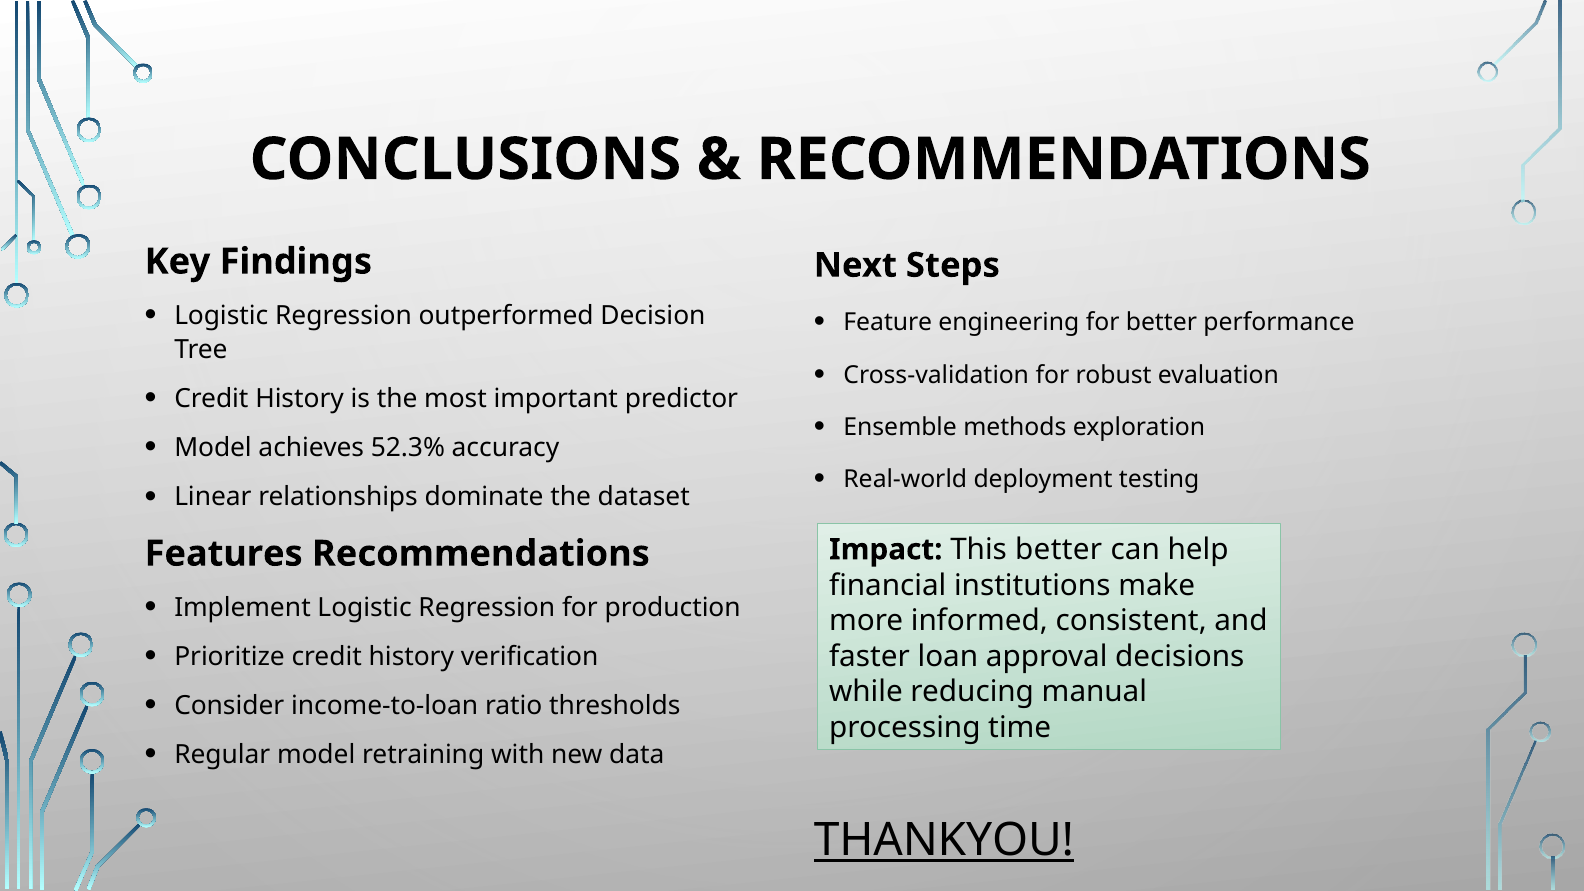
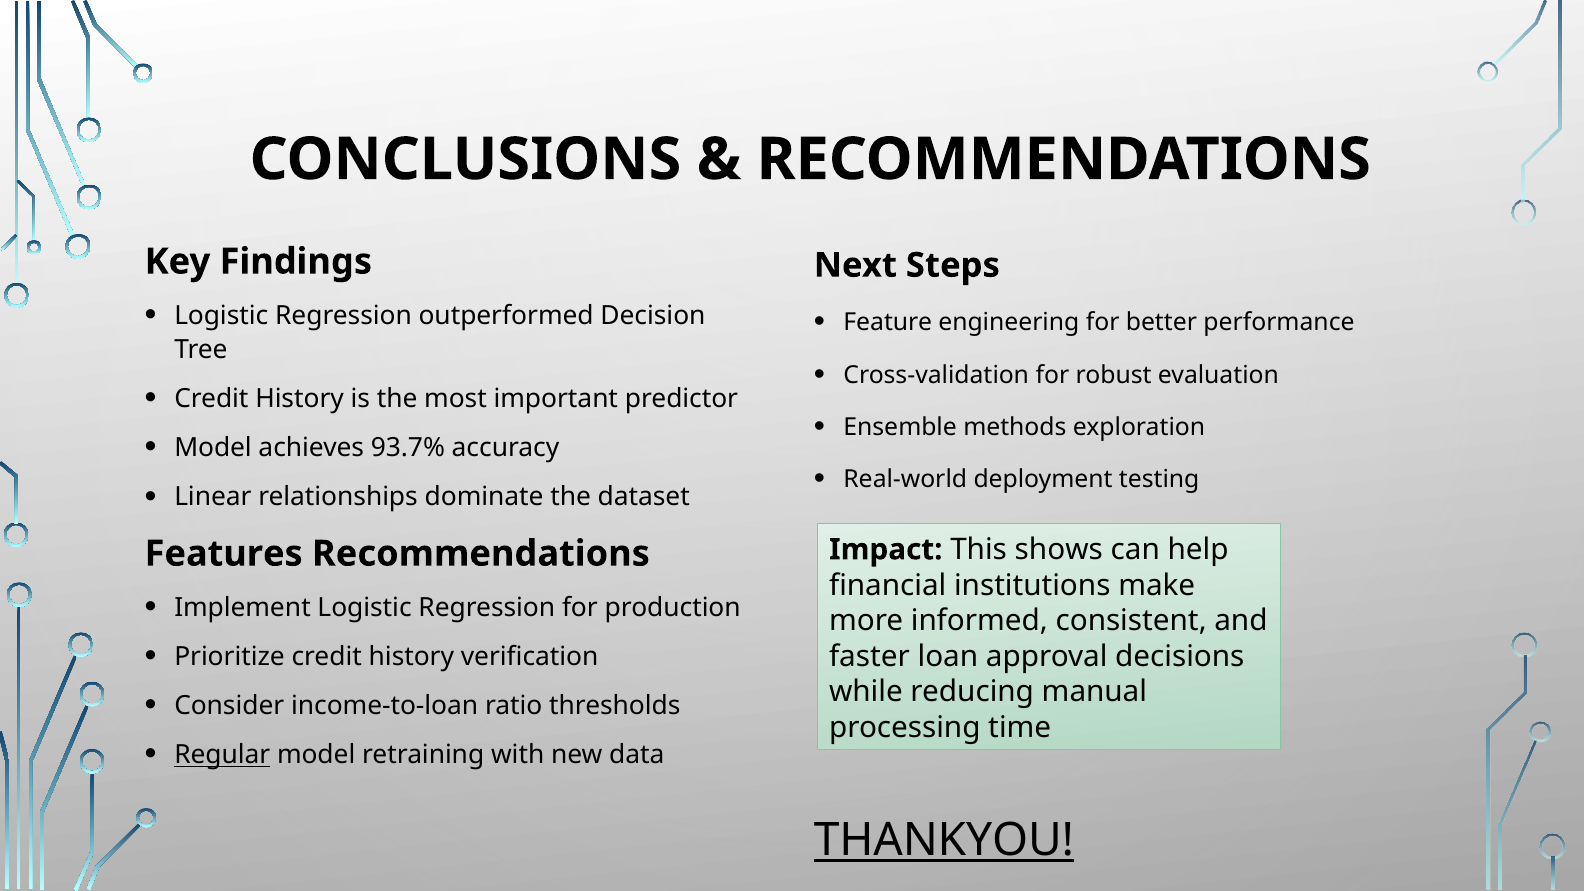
52.3%: 52.3% -> 93.7% (408, 448)
This better: better -> shows (1059, 550)
Regular underline: none -> present (222, 755)
